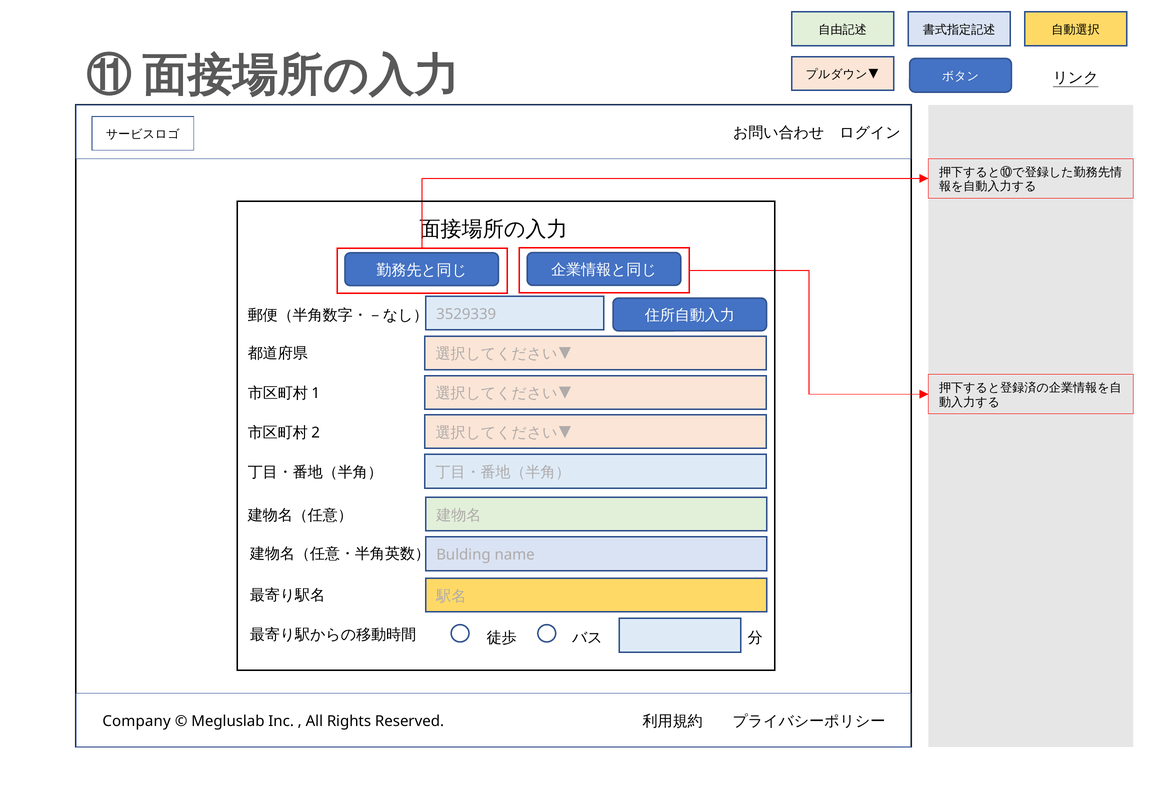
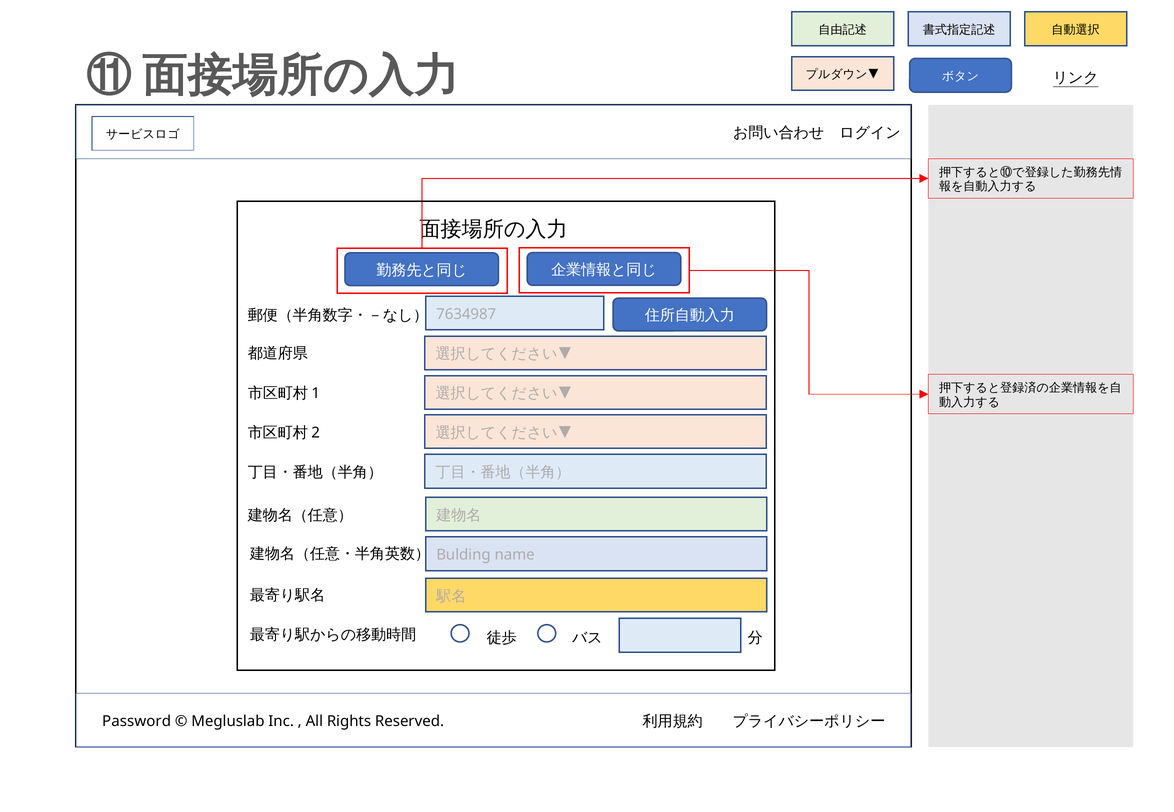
3529339: 3529339 -> 7634987 (466, 314)
Company: Company -> Password (137, 722)
